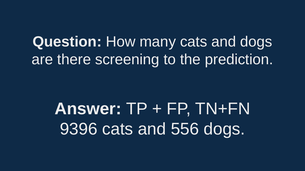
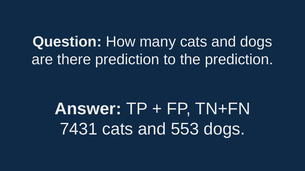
there screening: screening -> prediction (127, 60)
9396: 9396 -> 7431 (79, 129)
556: 556 -> 553 (185, 129)
